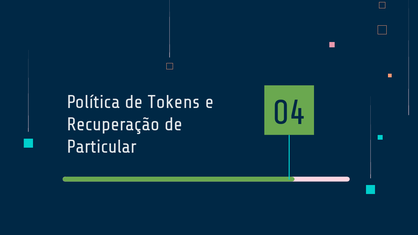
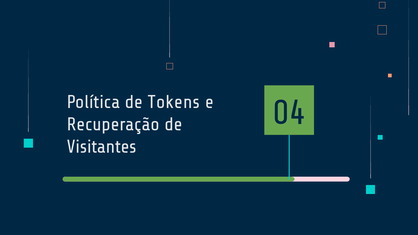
Particular: Particular -> Visitantes (102, 147)
